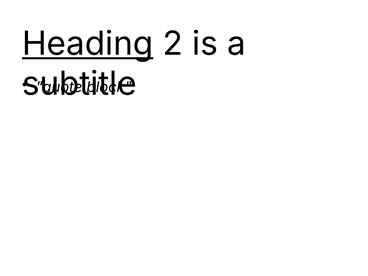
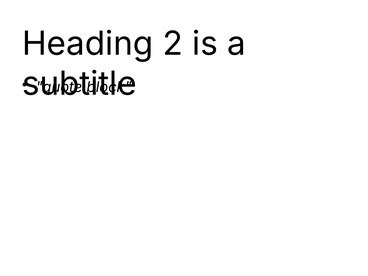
Heading underline: present -> none (88, 44)
